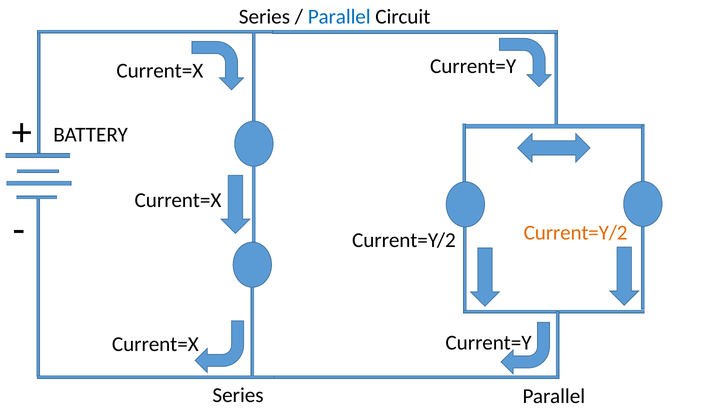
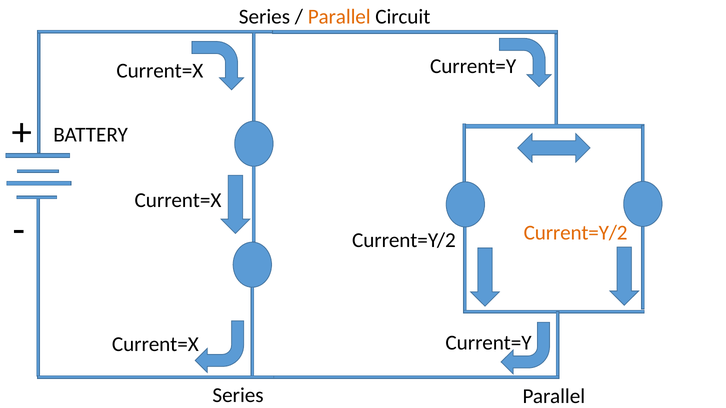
Parallel colour: blue -> orange (339, 17)
